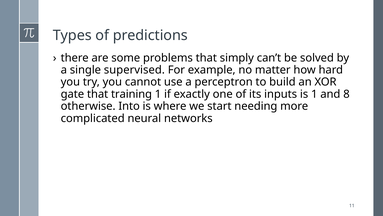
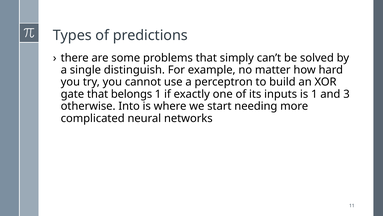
supervised: supervised -> distinguish (134, 70)
training: training -> belongs (132, 94)
8: 8 -> 3 (346, 94)
